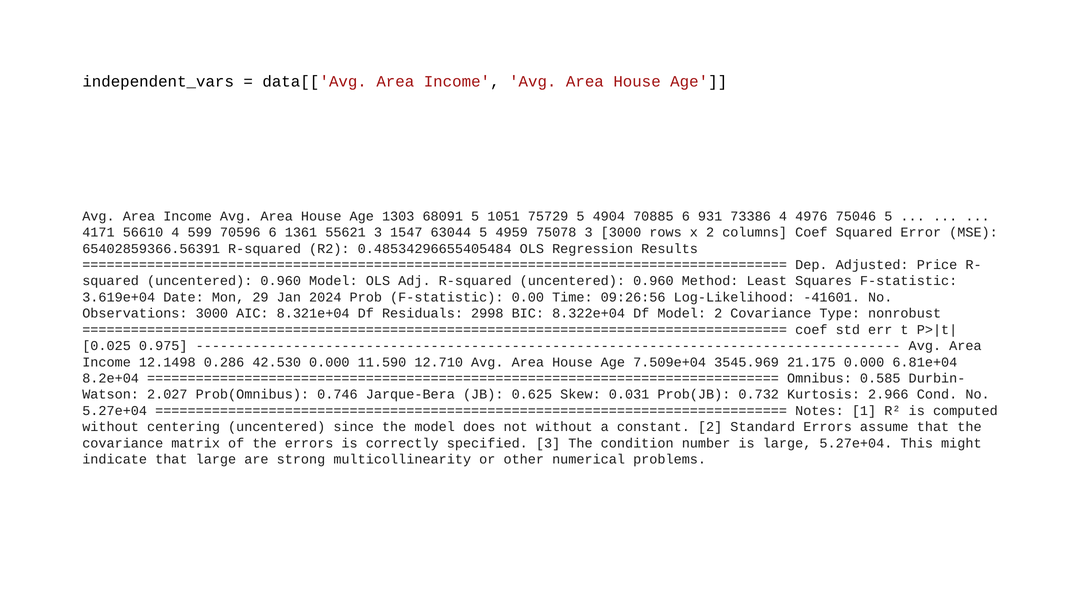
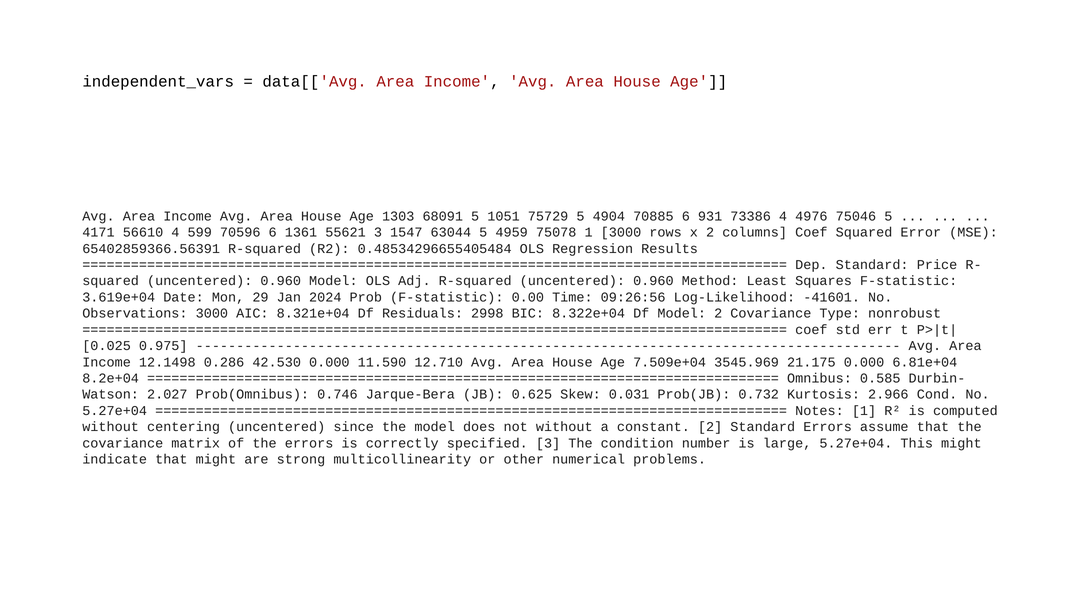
75078 3: 3 -> 1 (589, 232)
Dep Adjusted: Adjusted -> Standard (872, 265)
that large: large -> might (216, 459)
